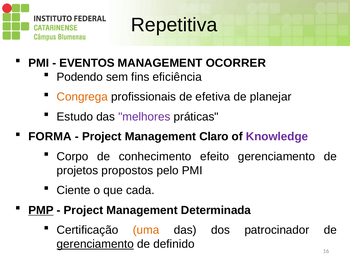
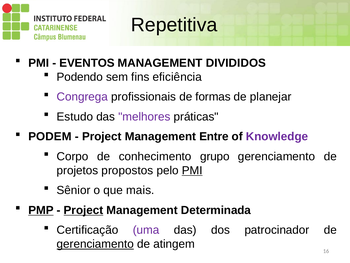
OCORRER: OCORRER -> DIVIDIDOS (236, 63)
Congrega colour: orange -> purple (82, 97)
efetiva: efetiva -> formas (213, 97)
FORMA: FORMA -> PODEM (50, 136)
Claro: Claro -> Entre (214, 136)
efeito: efeito -> grupo (215, 156)
PMI underline: none -> present (192, 170)
Ciente: Ciente -> Sênior (74, 190)
cada: cada -> mais (140, 190)
Project underline: none -> present (83, 210)
uma colour: orange -> purple (146, 230)
definido: definido -> atingem (174, 244)
